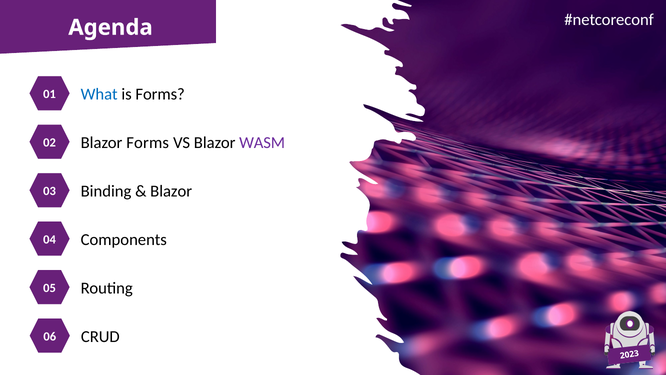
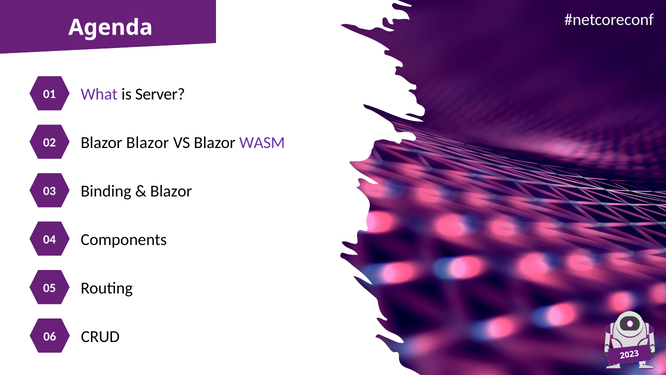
What colour: blue -> purple (99, 94)
is Forms: Forms -> Server (160, 94)
Blazor Forms: Forms -> Blazor (148, 143)
